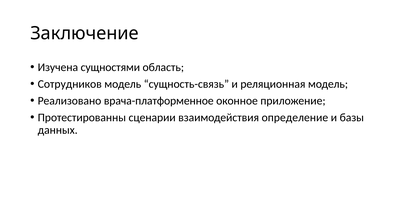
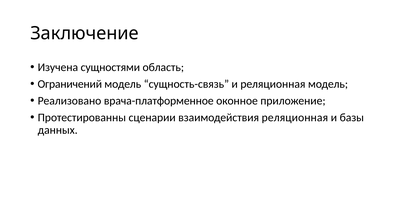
Сотрудников: Сотрудников -> Ограничений (70, 84)
взаимодействия определение: определение -> реляционная (295, 117)
